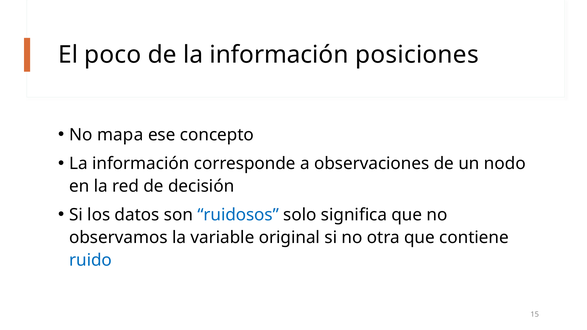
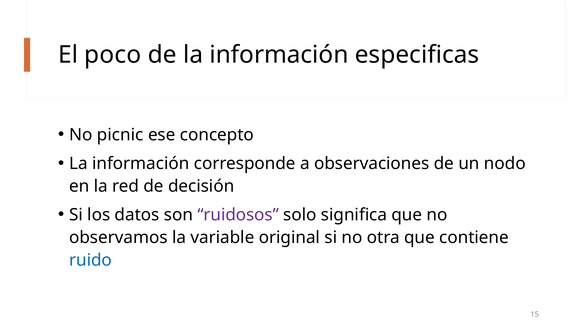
posiciones: posiciones -> especificas (417, 55)
mapa: mapa -> picnic (120, 135)
ruidosos colour: blue -> purple (238, 215)
